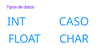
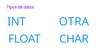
CASO: CASO -> OTRA (74, 22)
